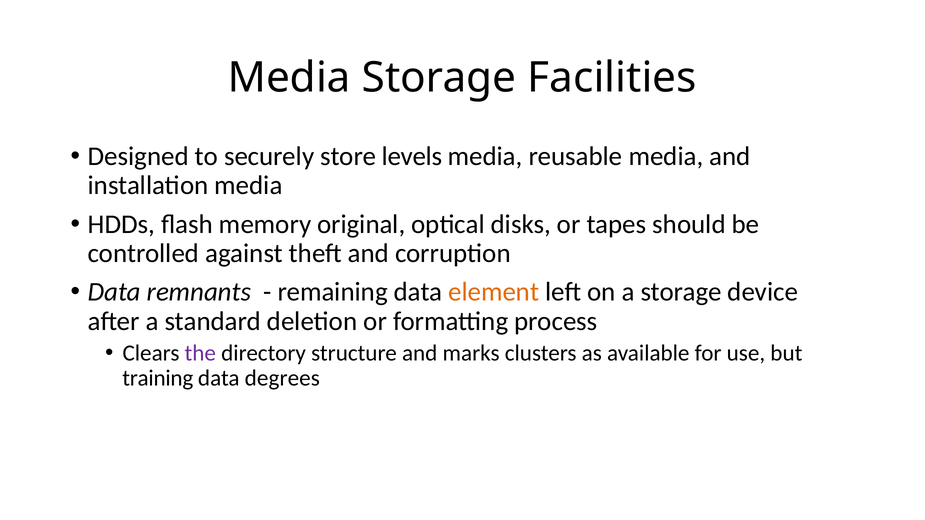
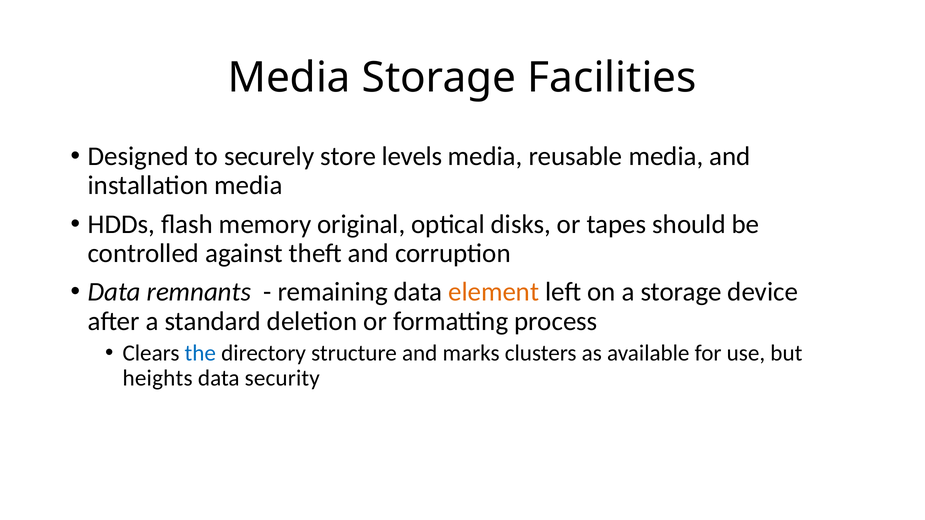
the colour: purple -> blue (200, 353)
training: training -> heights (158, 378)
degrees: degrees -> security (282, 378)
